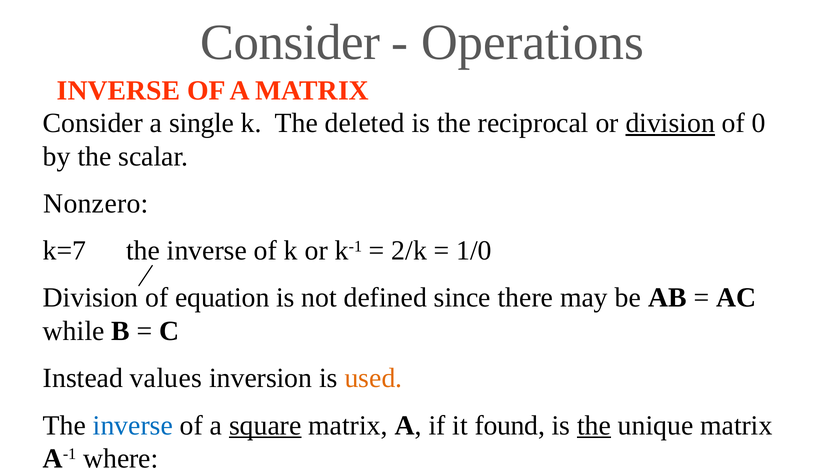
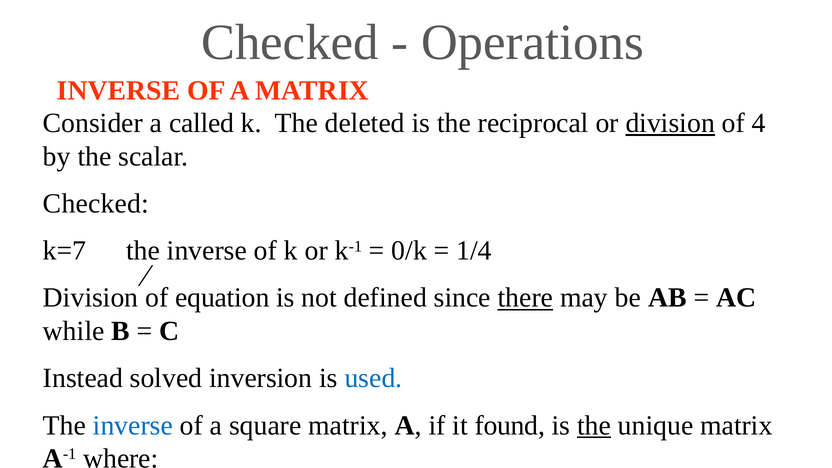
Consider: Consider -> Checked (290, 43)
single: single -> called (202, 123)
0: 0 -> 4 (759, 123)
Nonzero: Nonzero -> Checked (96, 204)
2/k: 2/k -> 0/k (409, 251)
1/0: 1/0 -> 1/4 (474, 251)
there underline: none -> present (525, 298)
values: values -> solved (166, 378)
used colour: orange -> blue (373, 378)
square underline: present -> none (265, 425)
